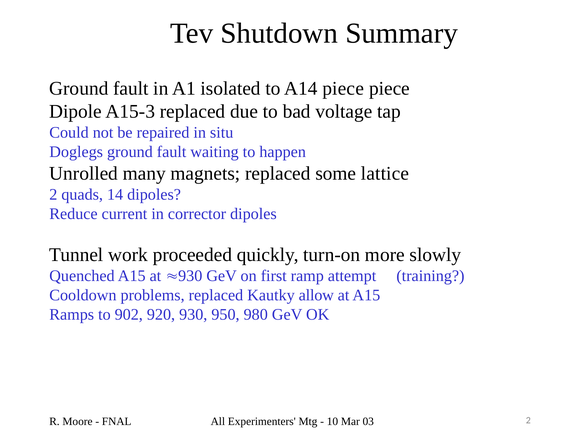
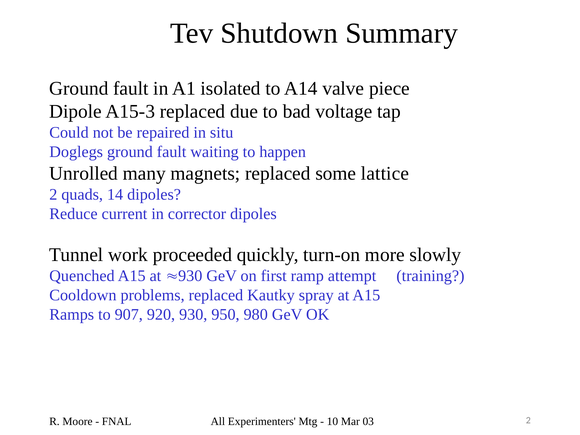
A14 piece: piece -> valve (343, 88)
allow: allow -> spray (316, 295)
902: 902 -> 907 (129, 314)
